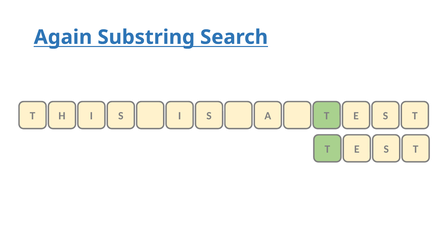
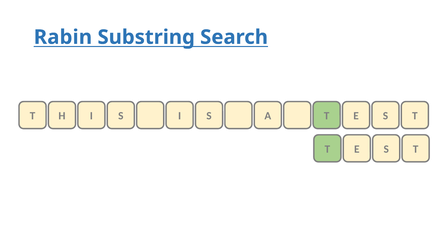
Again: Again -> Rabin (63, 37)
